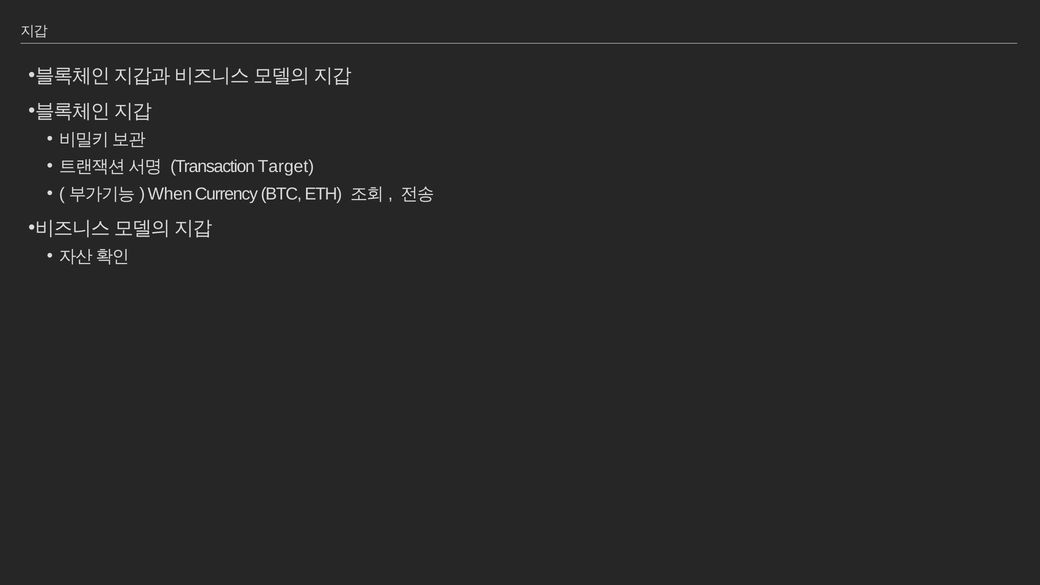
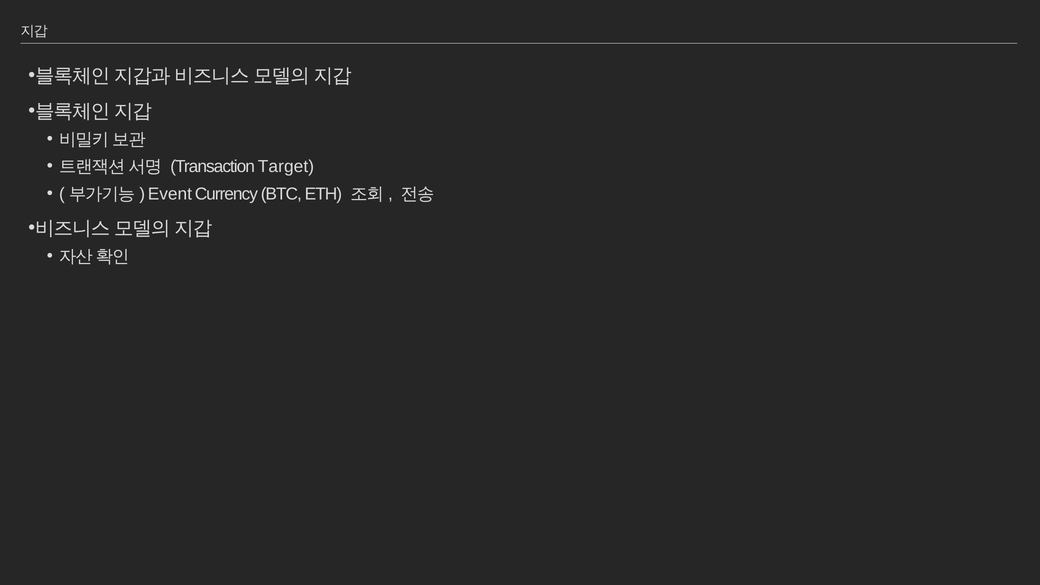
When: When -> Event (170, 194)
